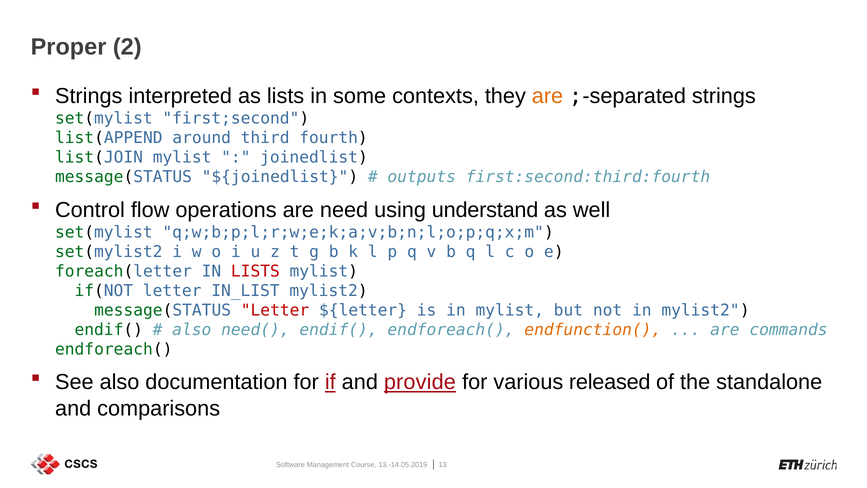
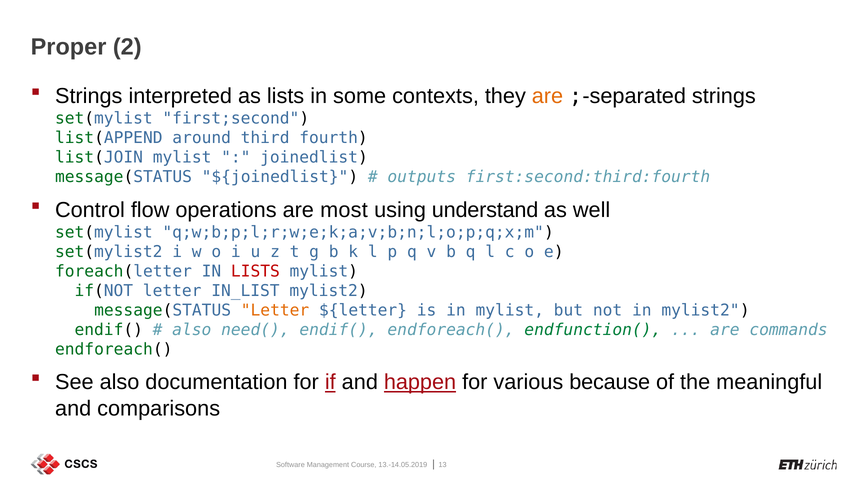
need: need -> most (344, 210)
Letter colour: red -> orange (275, 310)
endfunction( colour: orange -> green (593, 330)
provide: provide -> happen (420, 382)
released: released -> because (610, 382)
standalone: standalone -> meaningful (769, 382)
